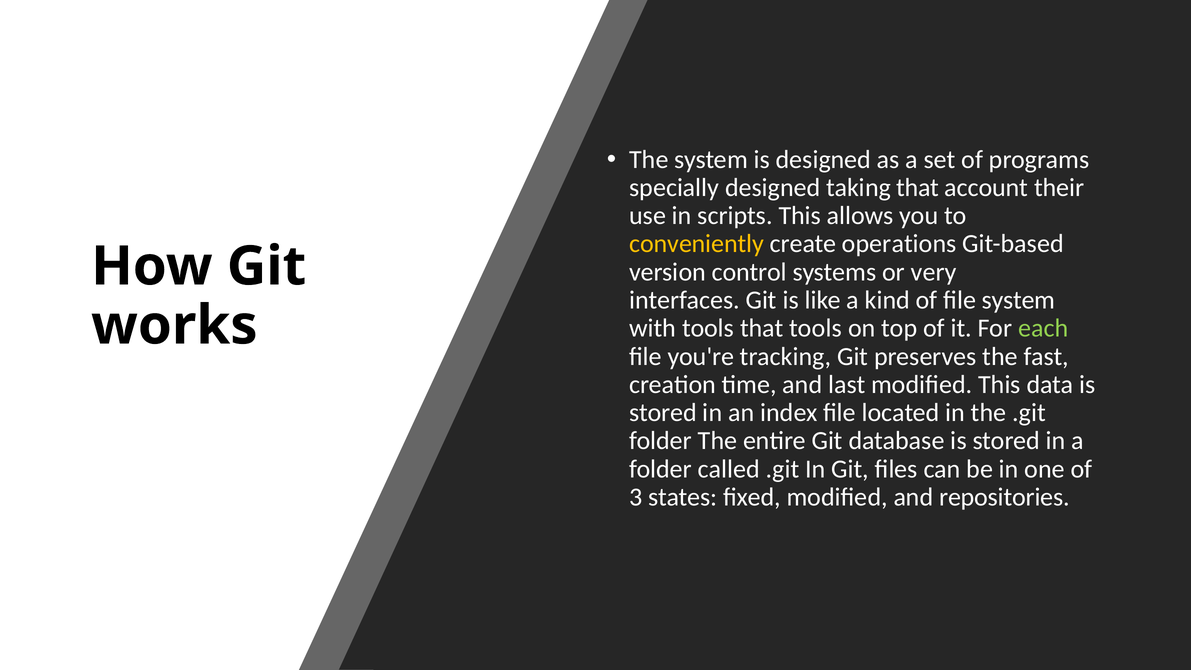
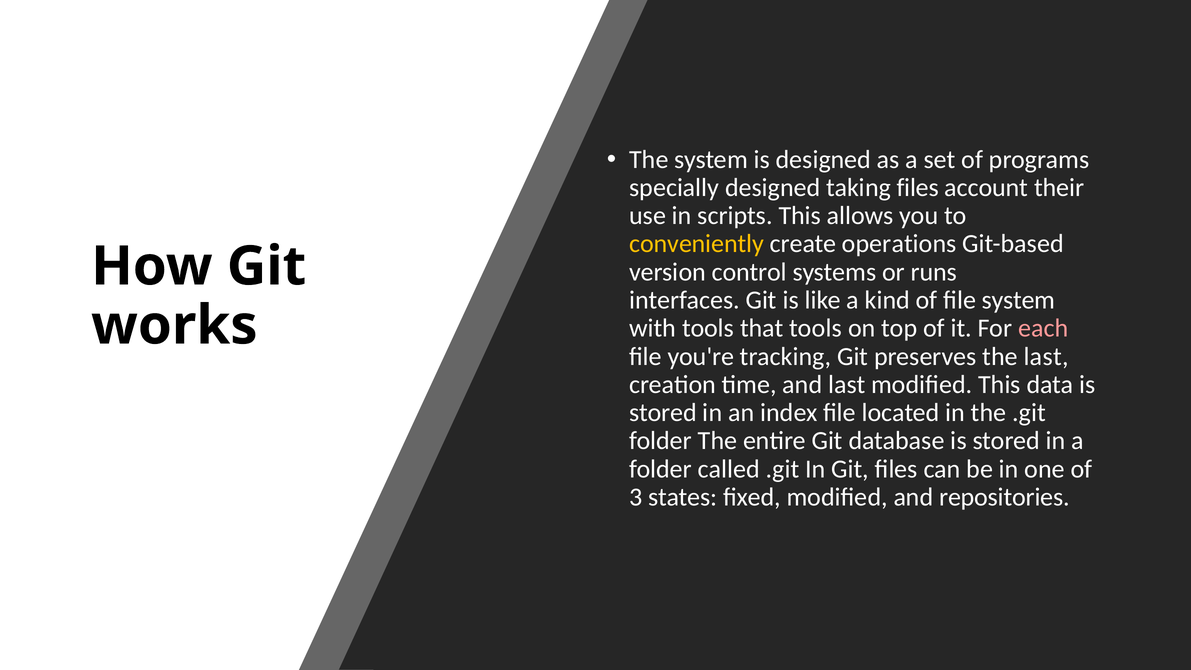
taking that: that -> files (918, 188)
very: very -> runs (934, 272)
each colour: light green -> pink (1043, 328)
the fast: fast -> last (1046, 356)
